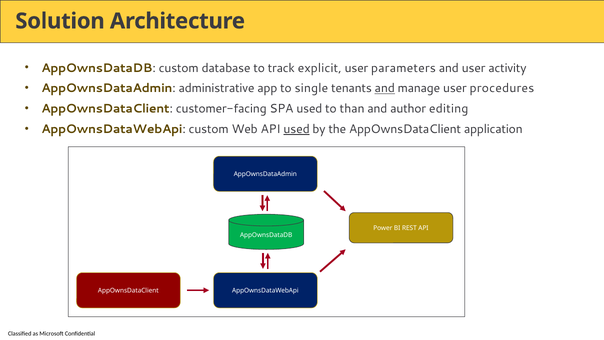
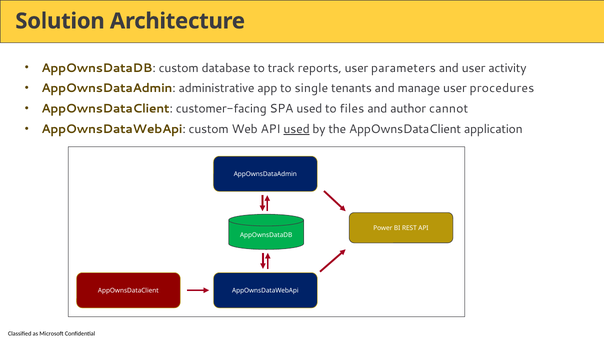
explicit: explicit -> reports (320, 68)
and underline: present -> none (385, 88)
than: than -> files (352, 109)
editing: editing -> cannot (449, 109)
